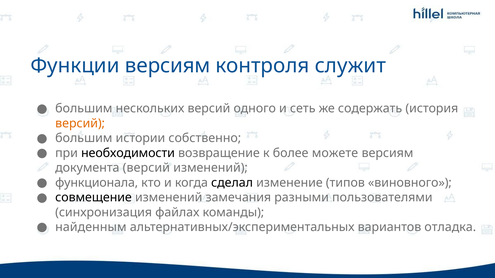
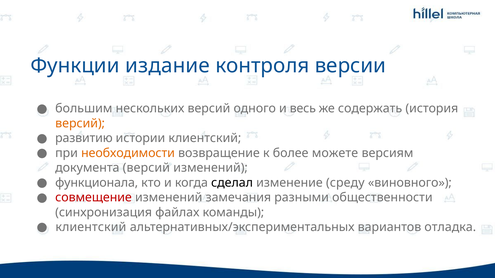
Функции версиям: версиям -> издание (168, 66)
служит: служит -> версии (350, 66)
сеть: сеть -> весь (303, 109)
большим: большим -> развитию (84, 138)
истории собственно: собственно -> клиентский (205, 138)
необходимости colour: black -> orange (128, 153)
типов: типов -> среду (345, 183)
совмещение colour: black -> red (94, 198)
пользователями: пользователями -> общественности (382, 198)
найденным: найденным -> клиентский (91, 227)
